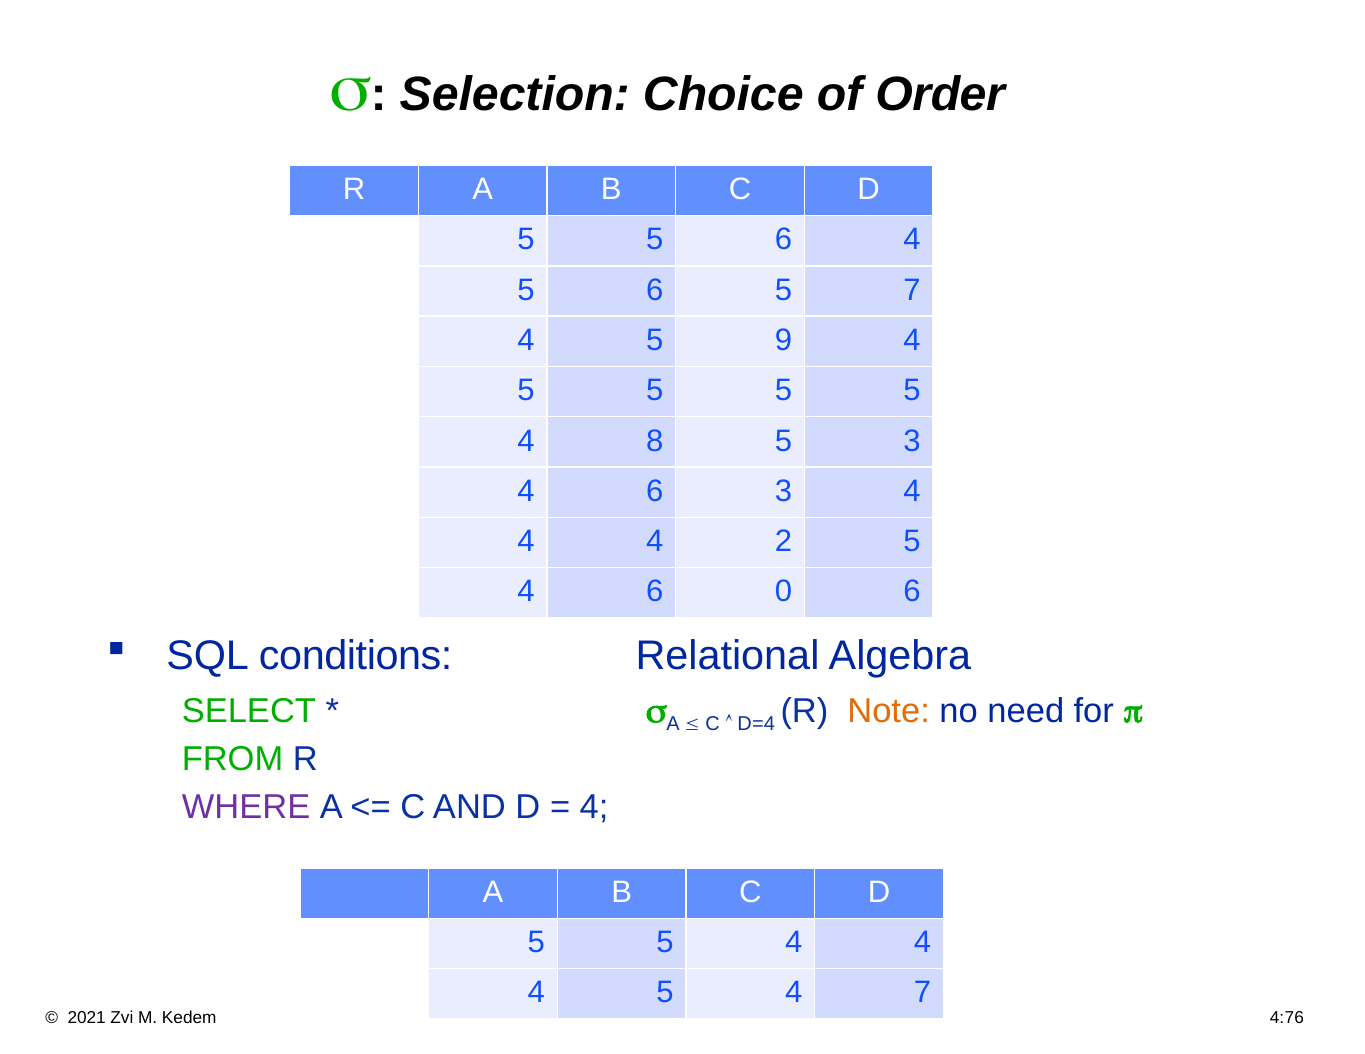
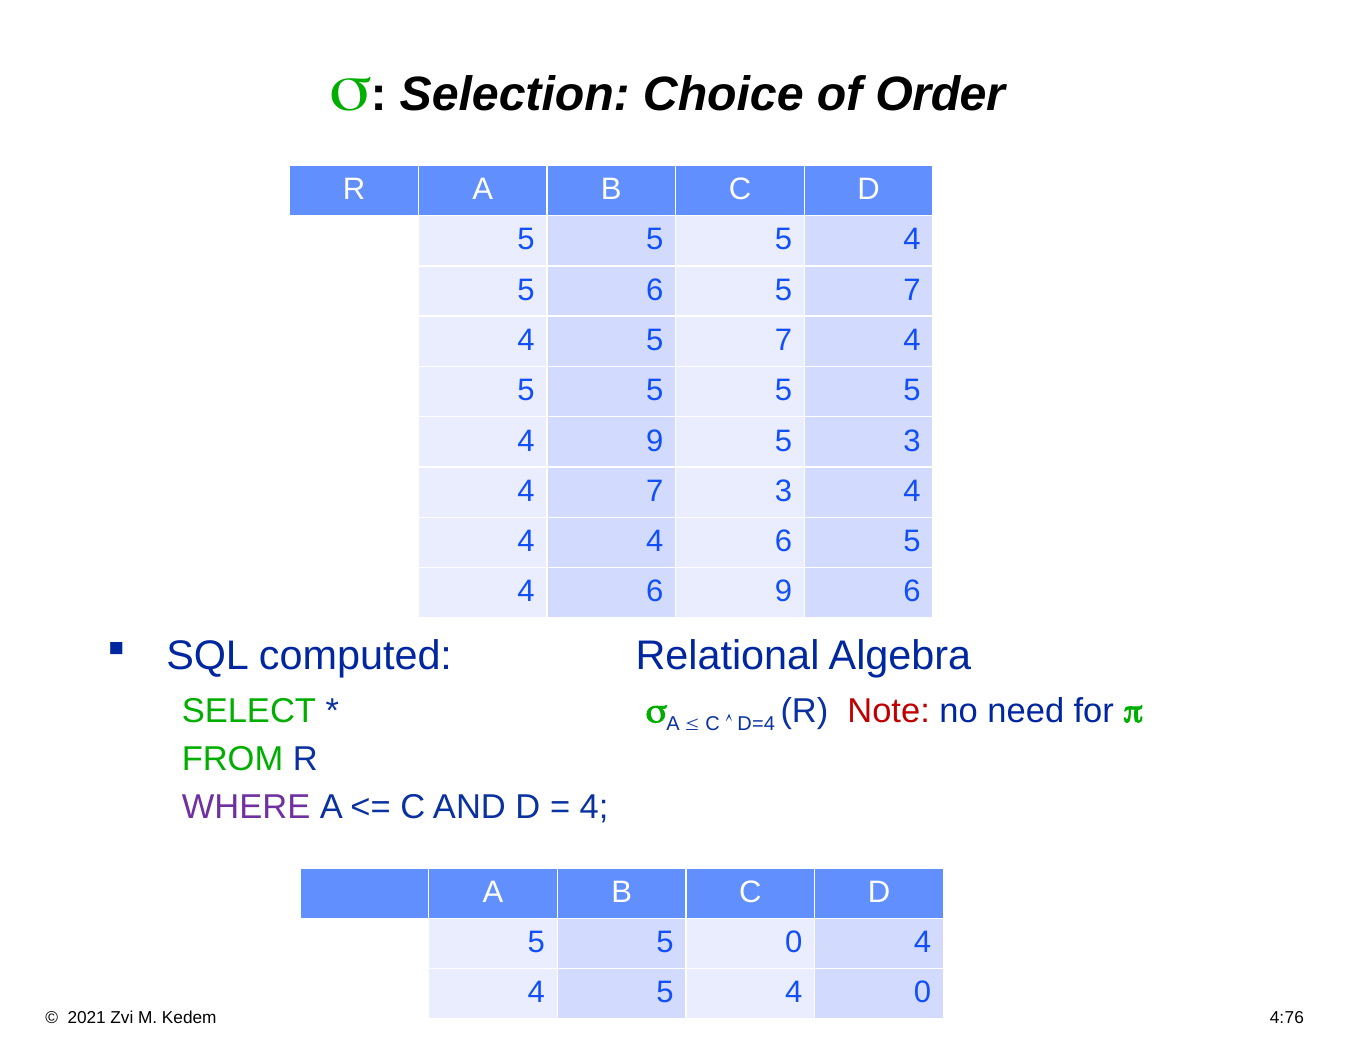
6: 6 -> 5 (783, 240)
4 5 9: 9 -> 7 (783, 341)
4 8: 8 -> 9 (655, 441)
6: 6 -> 7 (655, 491)
4 4 2: 2 -> 6 (783, 542)
6 0: 0 -> 9 (783, 592)
conditions: conditions -> computed (355, 656)
Note colour: orange -> red (889, 711)
4: 4 -> 0 (794, 943)
4 7: 7 -> 0 (922, 993)
